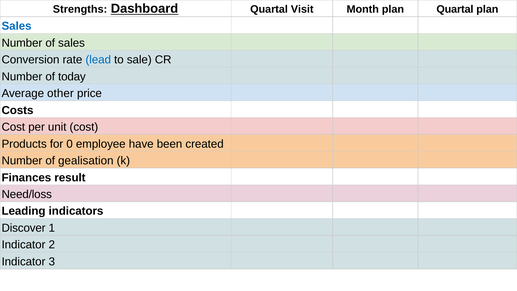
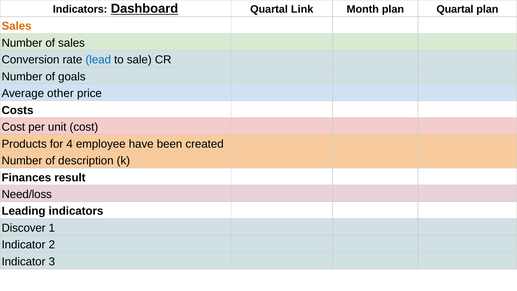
Strengths: Strengths -> Indicators (80, 9)
Visit: Visit -> Link (302, 9)
Sales colour: blue -> orange (17, 26)
today: today -> goals (72, 77)
0: 0 -> 4 (70, 144)
gealisation: gealisation -> description (86, 161)
